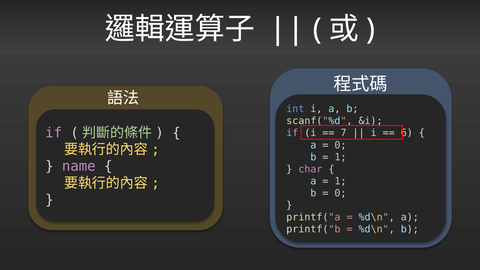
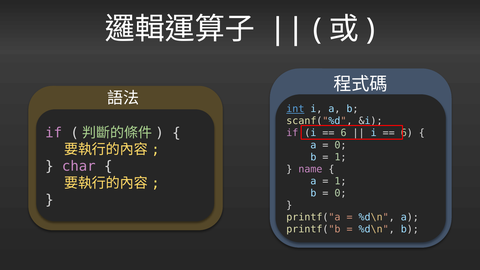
int underline: none -> present (295, 109)
7: 7 -> 6 (344, 133)
name: name -> char (79, 166)
char: char -> name (310, 169)
